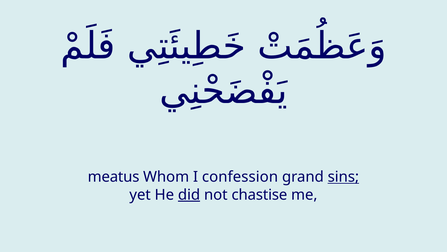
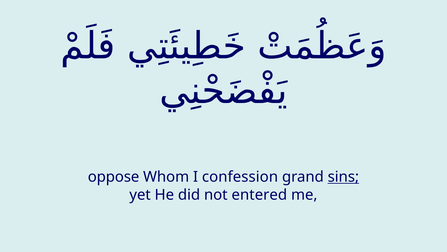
meatus: meatus -> oppose (114, 176)
did underline: present -> none (189, 194)
chastise: chastise -> entered (259, 194)
